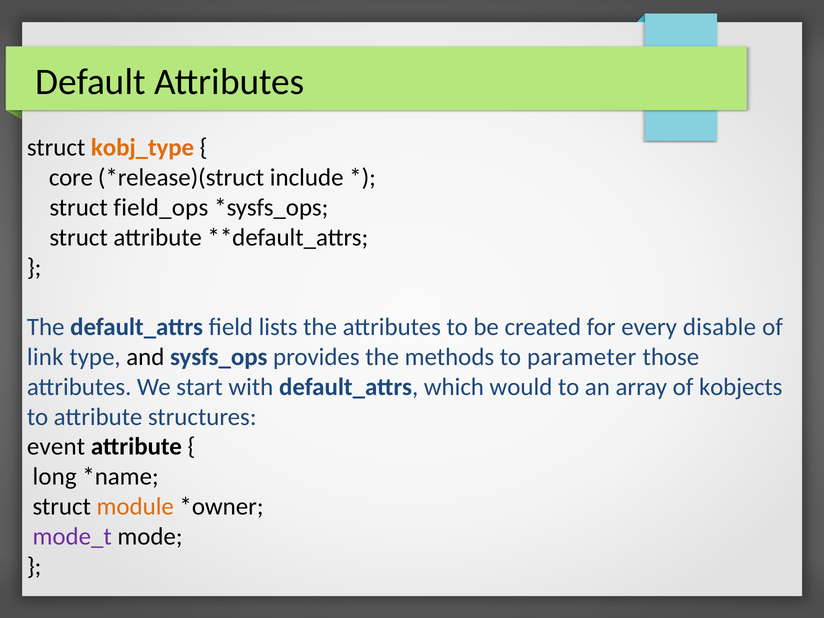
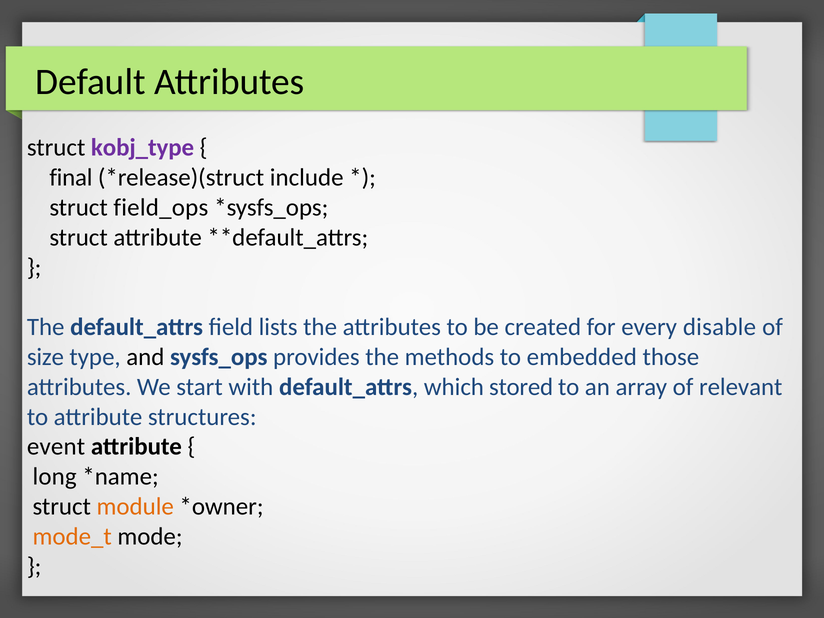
kobj_type colour: orange -> purple (143, 148)
core: core -> final (71, 178)
link: link -> size (45, 357)
parameter: parameter -> embedded (582, 357)
would: would -> stored (521, 387)
kobjects: kobjects -> relevant (741, 387)
mode_t colour: purple -> orange (72, 536)
